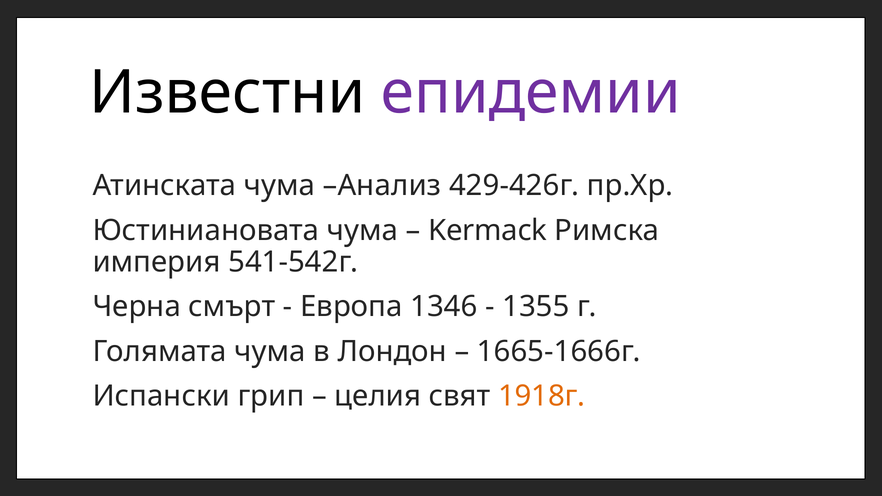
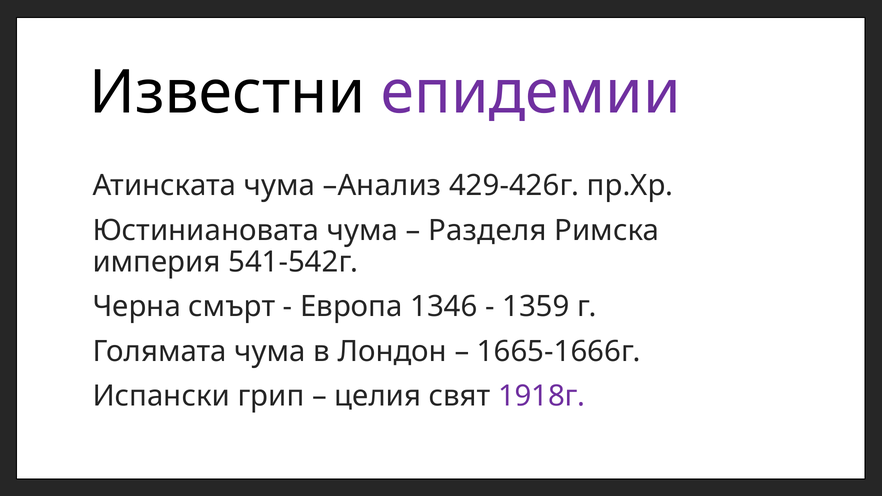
Kermack: Kermack -> Разделя (487, 230)
1355: 1355 -> 1359 (536, 307)
1918г colour: orange -> purple (542, 396)
